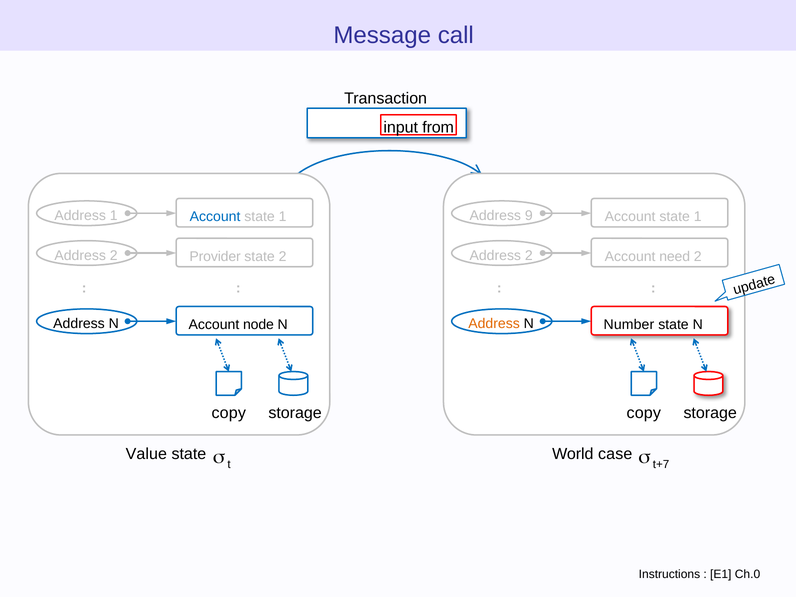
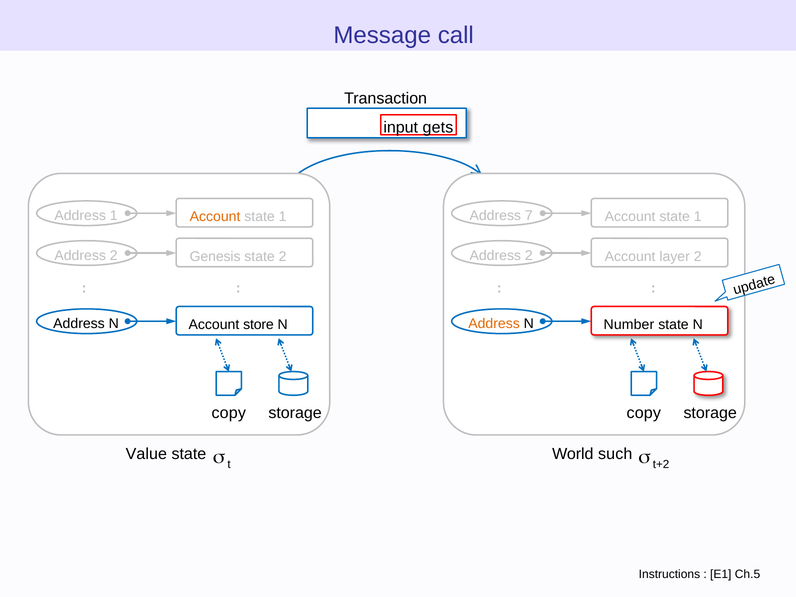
from: from -> gets (438, 127)
Account colour: blue -> orange (215, 217)
9: 9 -> 7 (529, 216)
Provider: Provider -> Genesis (215, 257)
need: need -> layer (675, 257)
node: node -> store (258, 325)
case: case -> such (615, 454)
t+7: t+7 -> t+2 (661, 464)
Ch.0: Ch.0 -> Ch.5 (748, 574)
